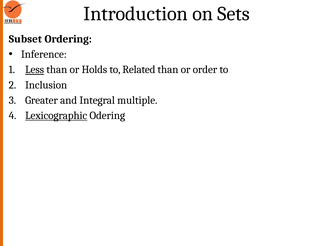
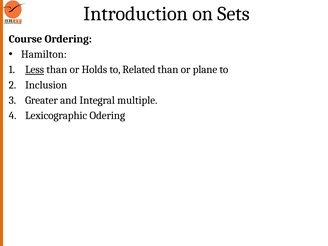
Subset: Subset -> Course (25, 39)
Inference: Inference -> Hamilton (44, 54)
order: order -> plane (205, 70)
Lexicographic underline: present -> none (56, 116)
